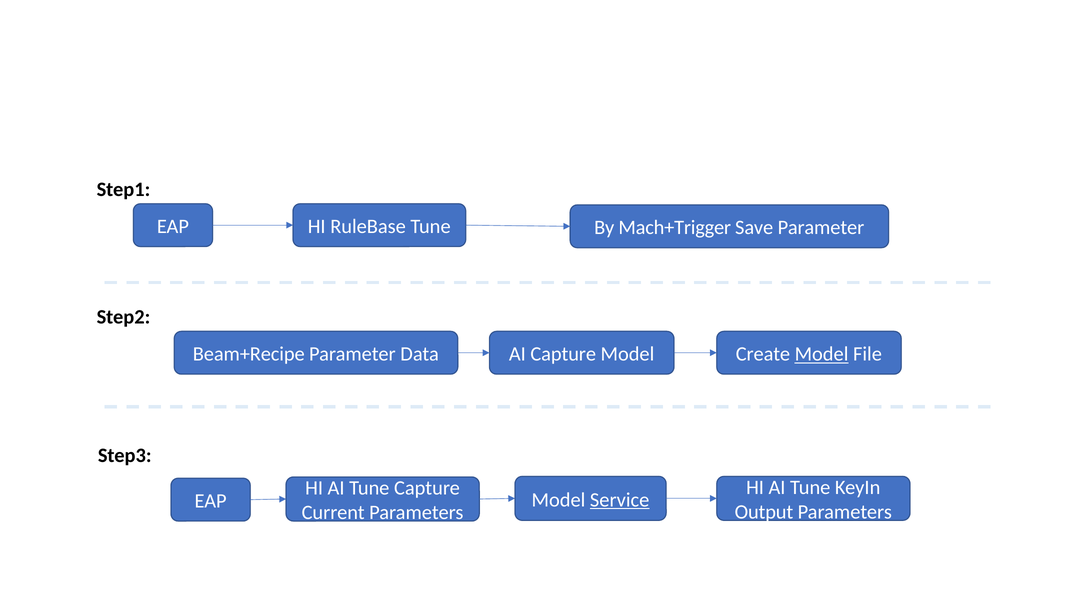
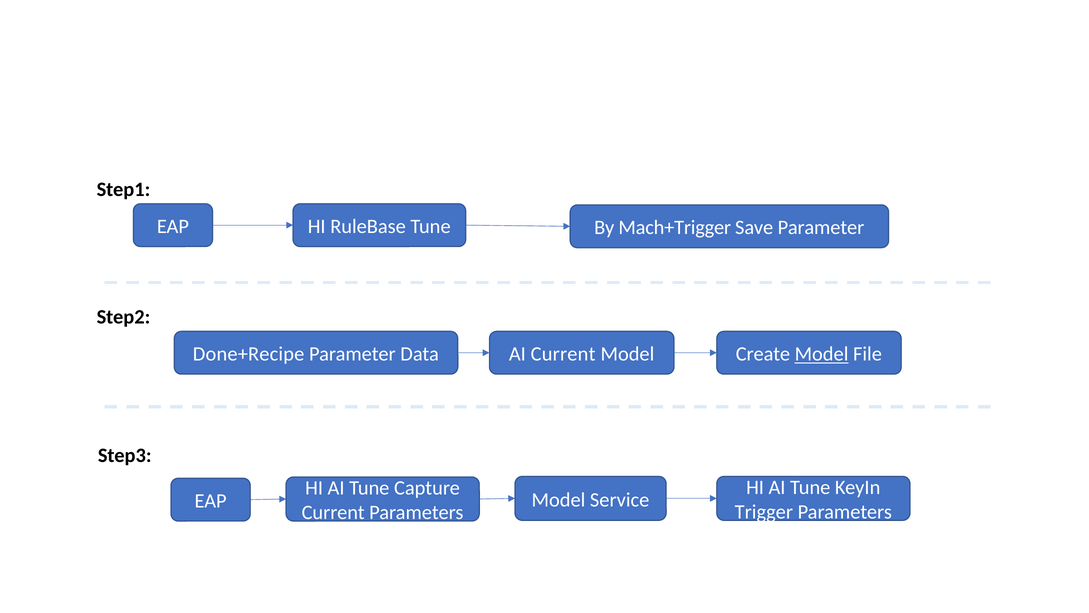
Beam+Recipe: Beam+Recipe -> Done+Recipe (249, 354)
AI Capture: Capture -> Current (563, 354)
Service underline: present -> none (620, 499)
Output: Output -> Trigger (764, 512)
